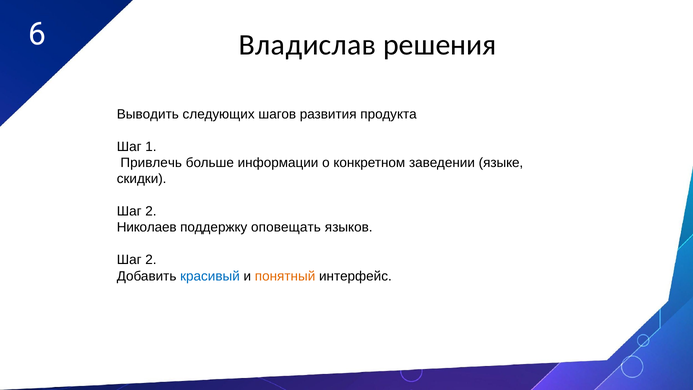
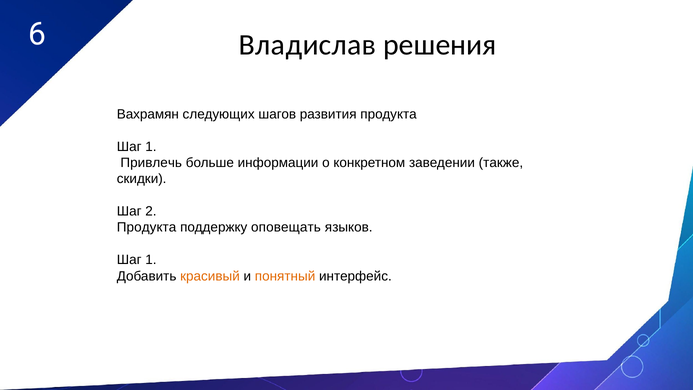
Выводить: Выводить -> Вахрамян (148, 114)
языке: языке -> также (501, 163)
Николаев: Николаев -> Продукта (147, 227)
2: 2 -> 1 (151, 260)
красивый colour: blue -> orange (210, 276)
